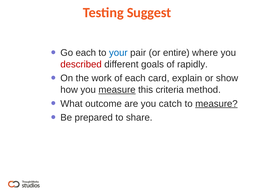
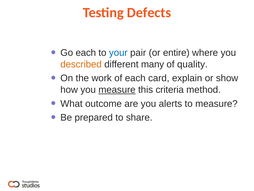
Suggest: Suggest -> Defects (149, 13)
described colour: red -> orange (81, 64)
goals: goals -> many (153, 64)
rapidly: rapidly -> quality (192, 64)
catch: catch -> alerts (170, 103)
measure underline: present -> none (216, 103)
